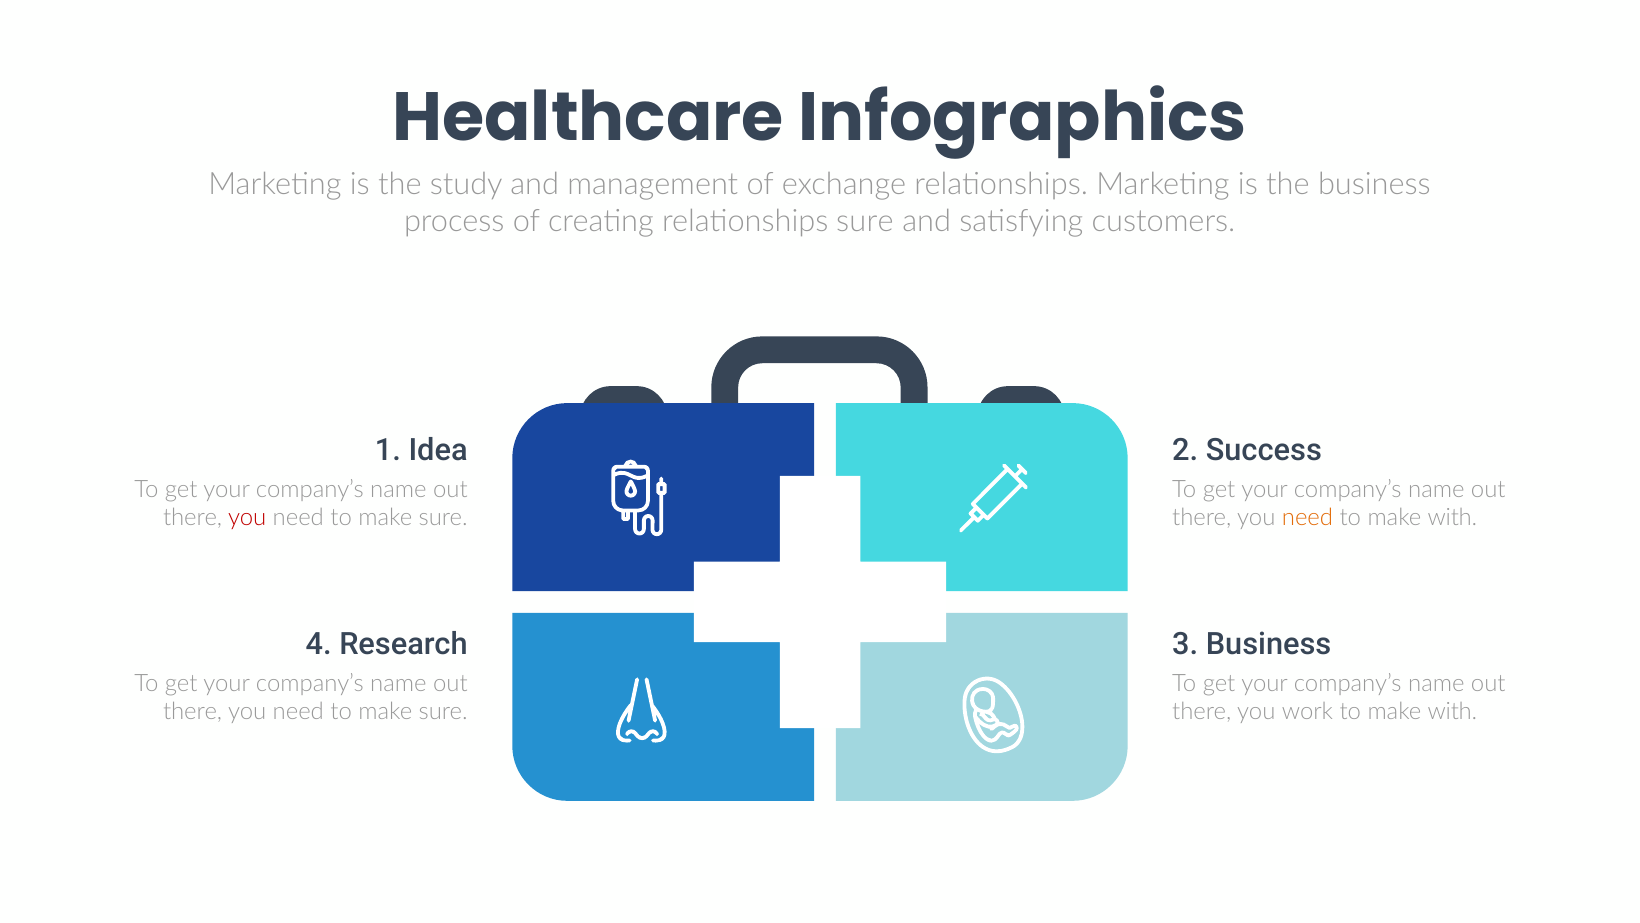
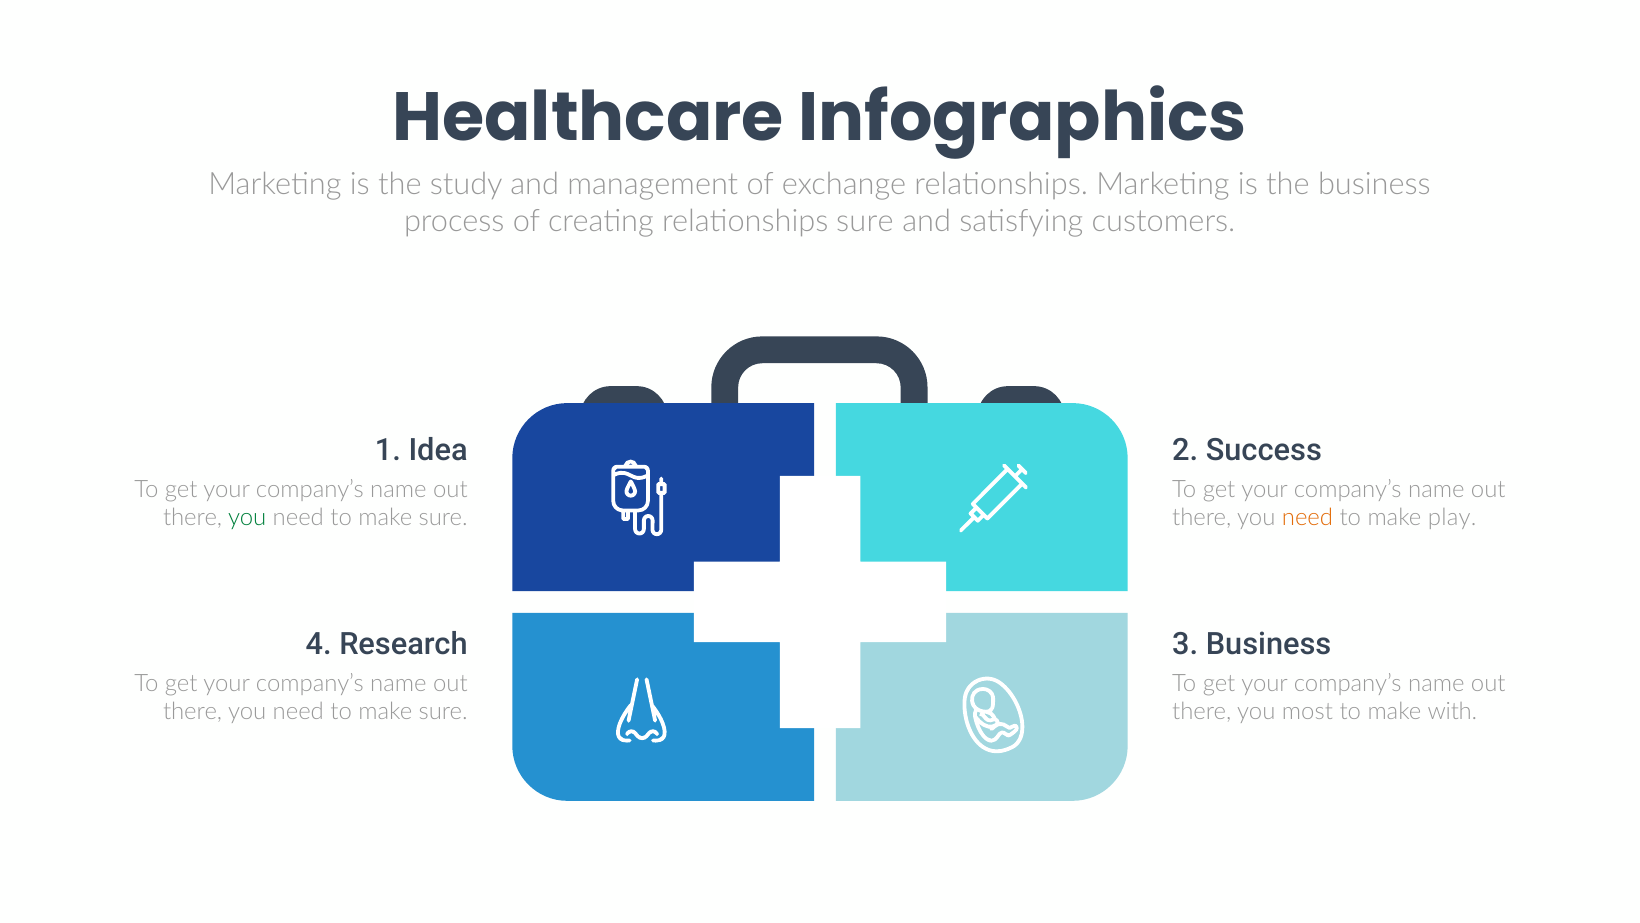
with: with -> play (1452, 518)
you colour: red -> green (247, 518)
work: work -> most (1307, 712)
